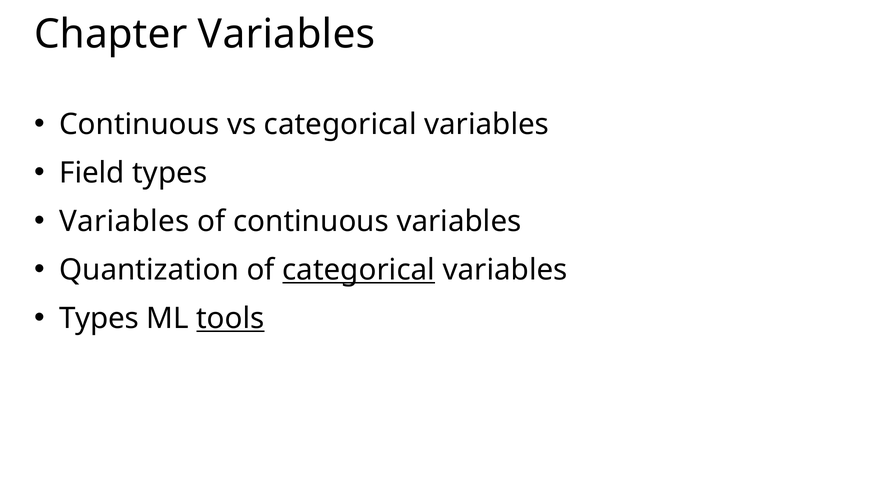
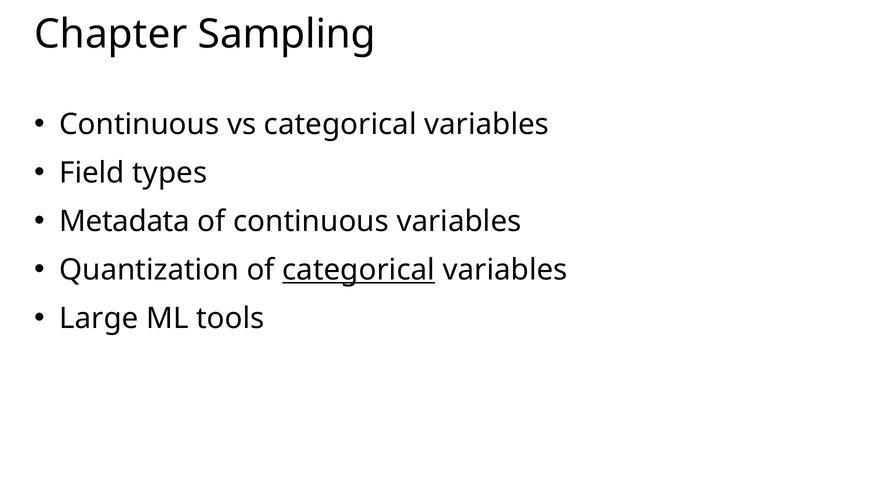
Chapter Variables: Variables -> Sampling (287, 34)
Variables: Variables -> Metadata (125, 221)
Types: Types -> Large (99, 318)
tools underline: present -> none (230, 318)
